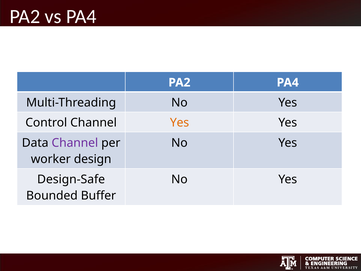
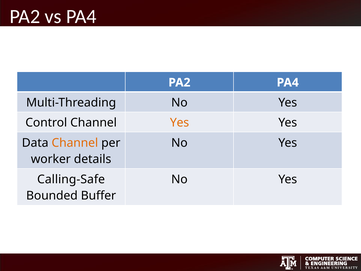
Channel colour: purple -> orange (75, 143)
design: design -> details (93, 159)
Design-Safe: Design-Safe -> Calling-Safe (71, 179)
